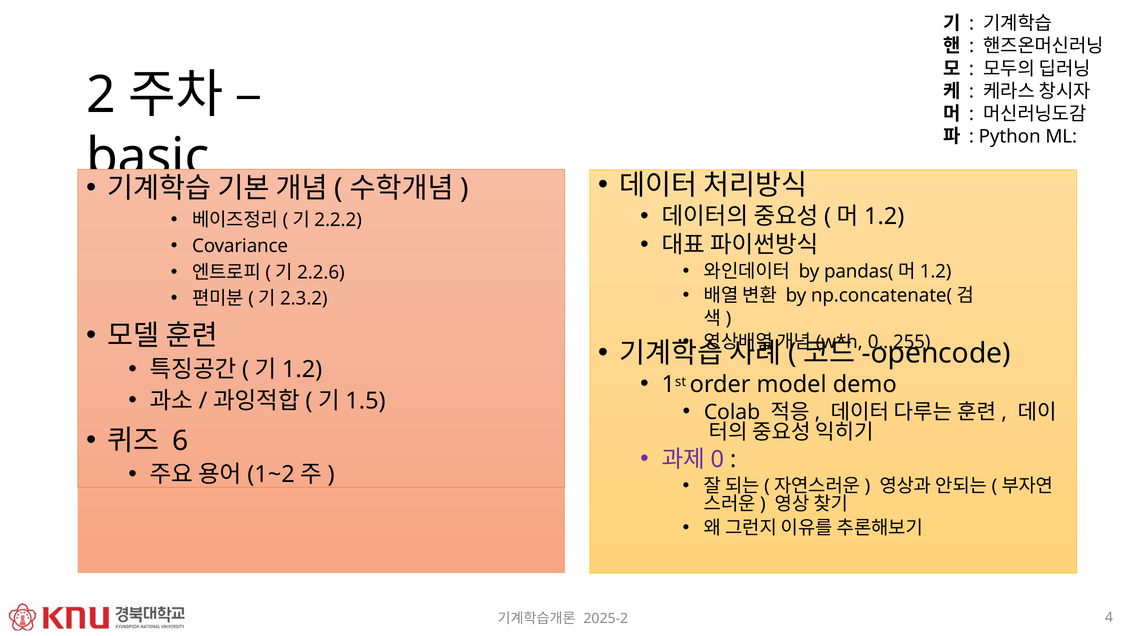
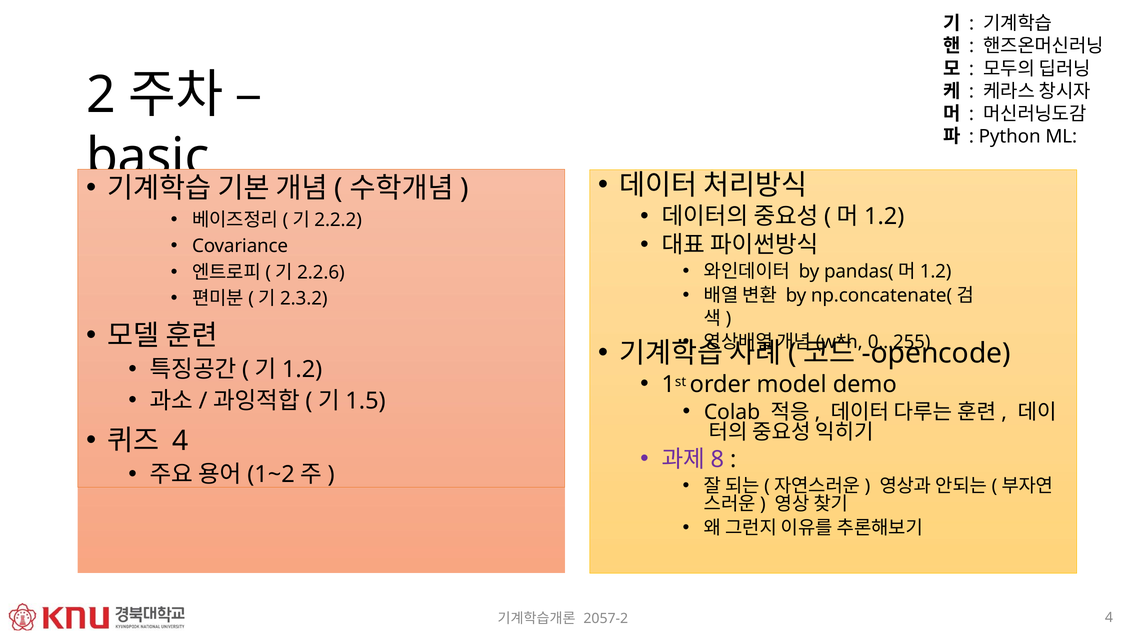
6: 6 -> 4 (180, 441)
0: 0 -> 8 (717, 459)
2025-2: 2025-2 -> 2057-2 (606, 618)
